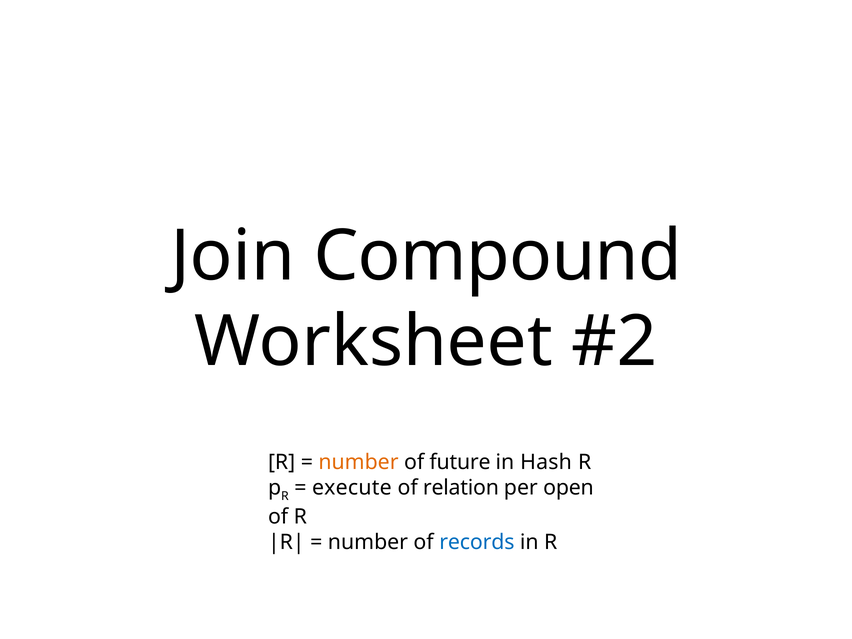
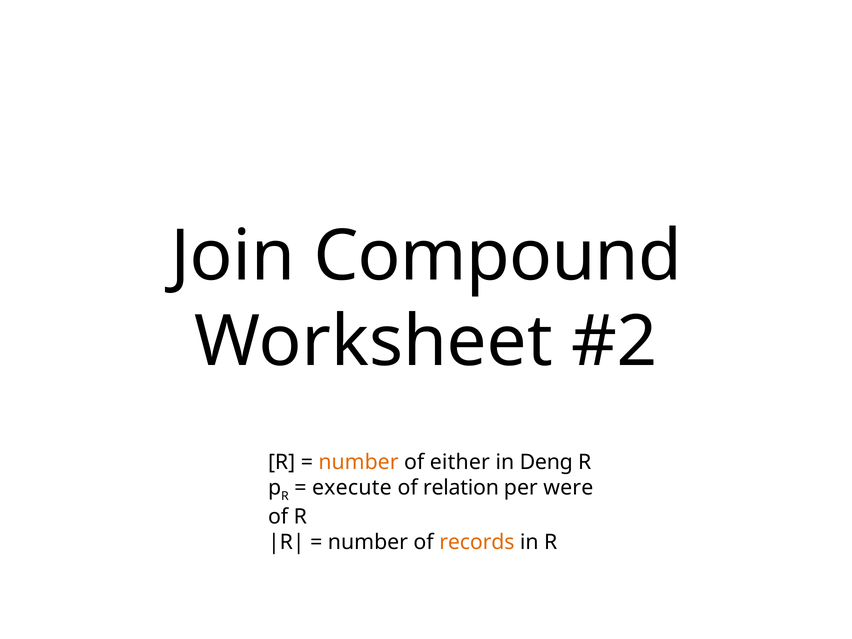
future: future -> either (460, 462)
Hash: Hash -> Deng (546, 462)
open: open -> were (568, 488)
records colour: blue -> orange (477, 542)
